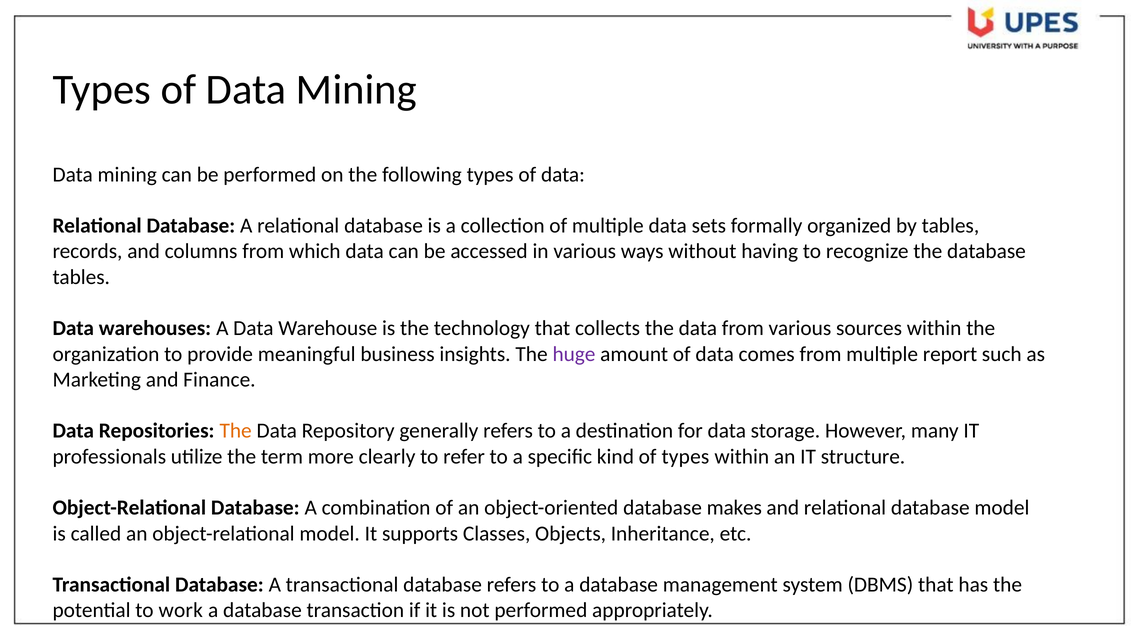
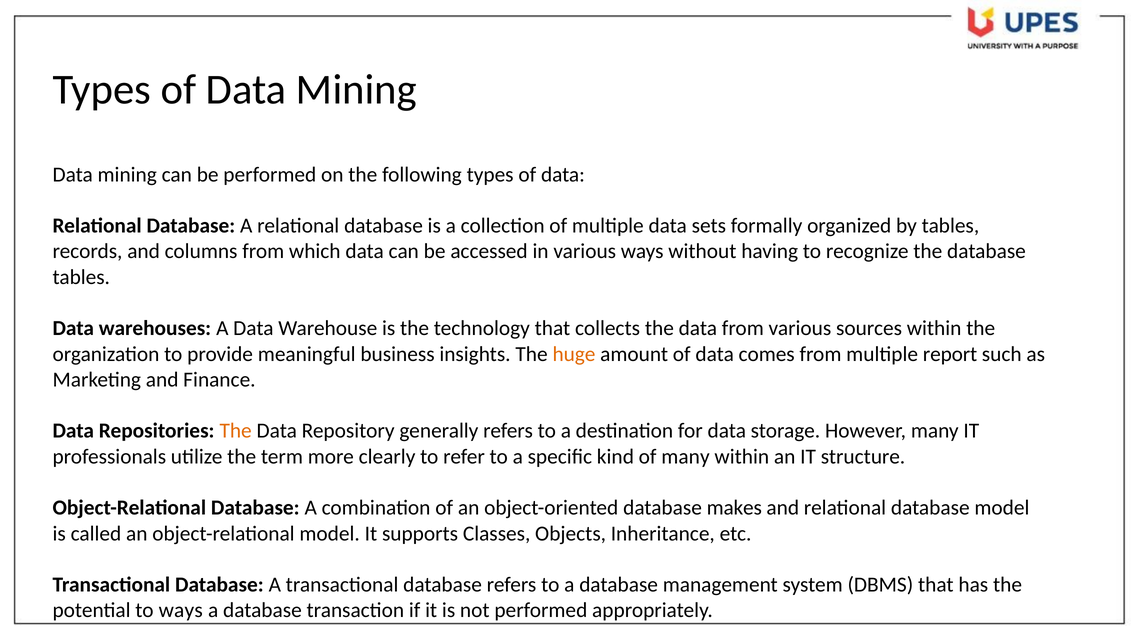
huge colour: purple -> orange (574, 354)
of types: types -> many (685, 456)
to work: work -> ways (181, 610)
